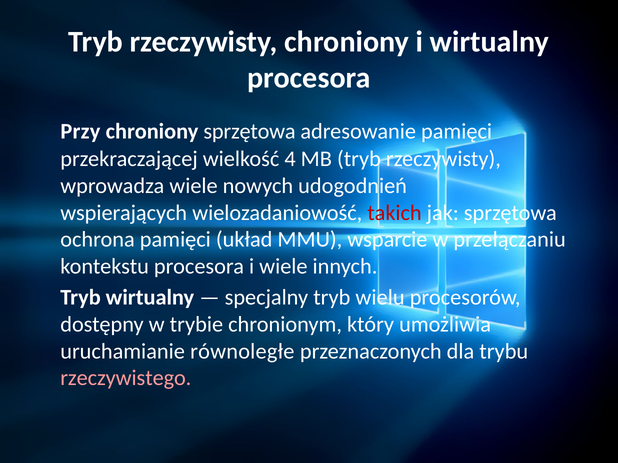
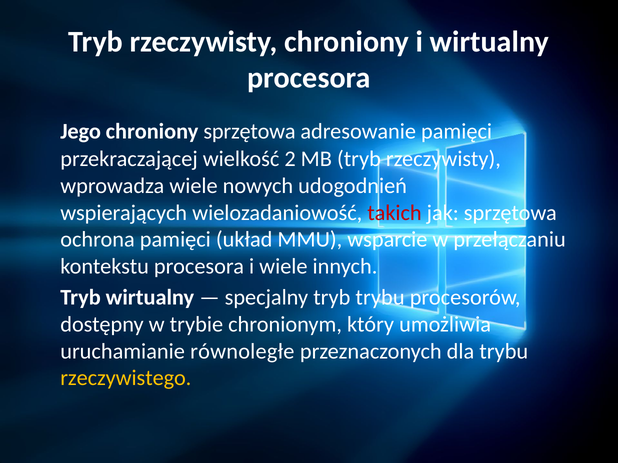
Przy: Przy -> Jego (81, 131)
4: 4 -> 2 (290, 159)
tryb wielu: wielu -> trybu (380, 298)
rzeczywistego colour: pink -> yellow (126, 378)
